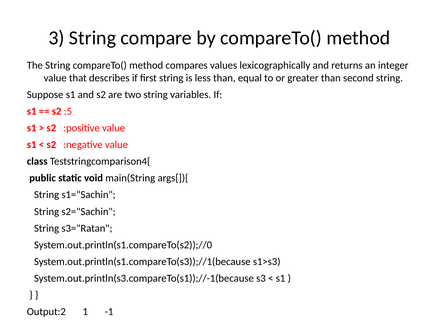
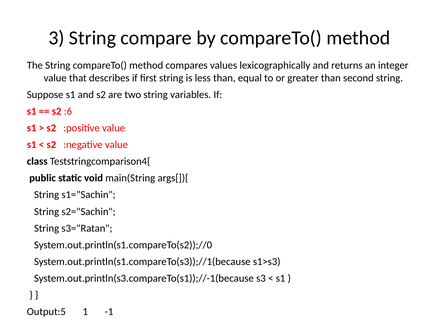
:5: :5 -> :6 (68, 111)
Output:2: Output:2 -> Output:5 (46, 312)
